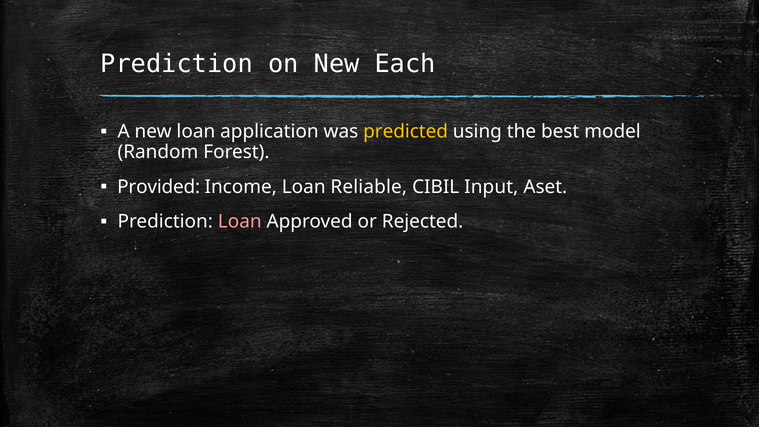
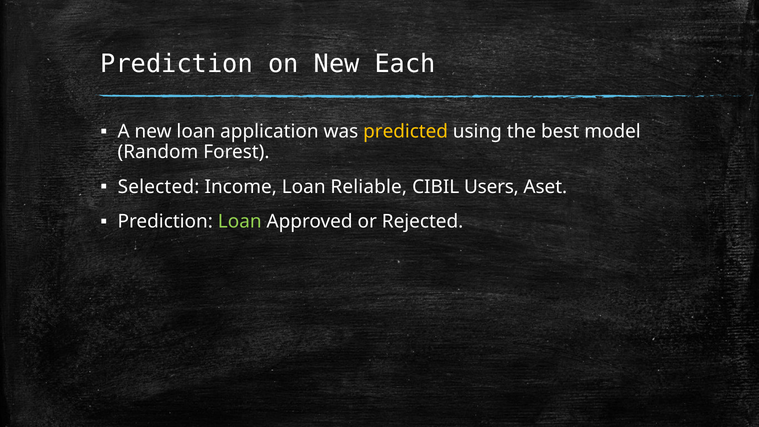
Provided: Provided -> Selected (159, 187)
Input: Input -> Users (491, 187)
Loan colour: pink -> light green (240, 222)
